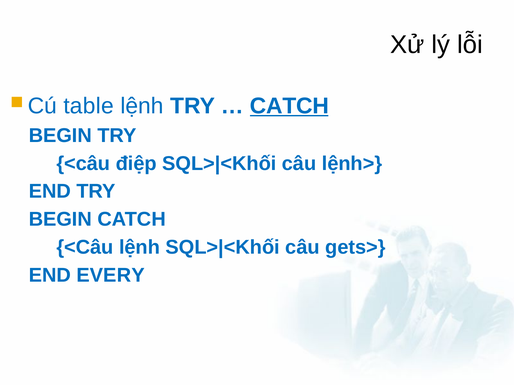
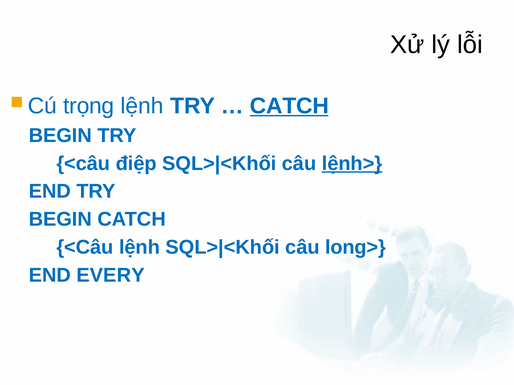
table: table -> trọng (89, 106)
lệnh> underline: none -> present (352, 164)
gets>: gets> -> long> (355, 248)
